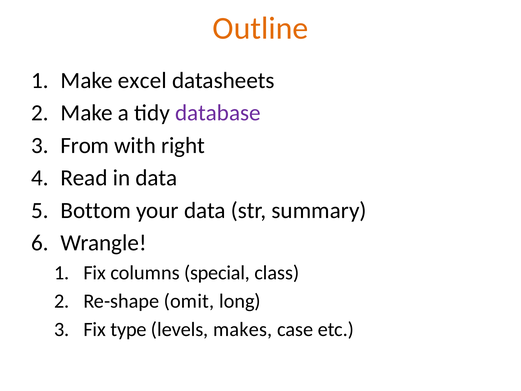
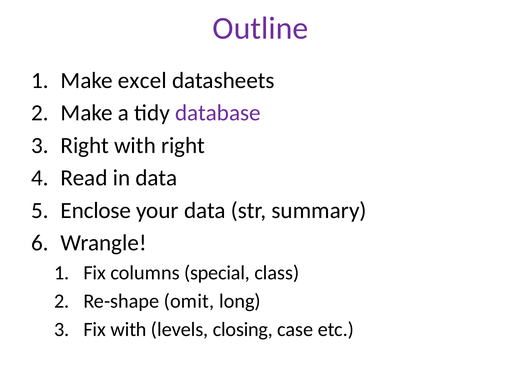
Outline colour: orange -> purple (260, 28)
From: From -> Right (85, 145)
Bottom: Bottom -> Enclose (96, 210)
Fix type: type -> with (129, 329)
makes: makes -> closing (243, 329)
